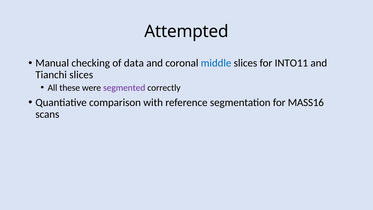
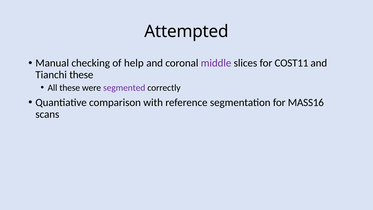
data: data -> help (134, 63)
middle colour: blue -> purple (216, 63)
INTO11: INTO11 -> COST11 (291, 63)
Tianchi slices: slices -> these (81, 75)
